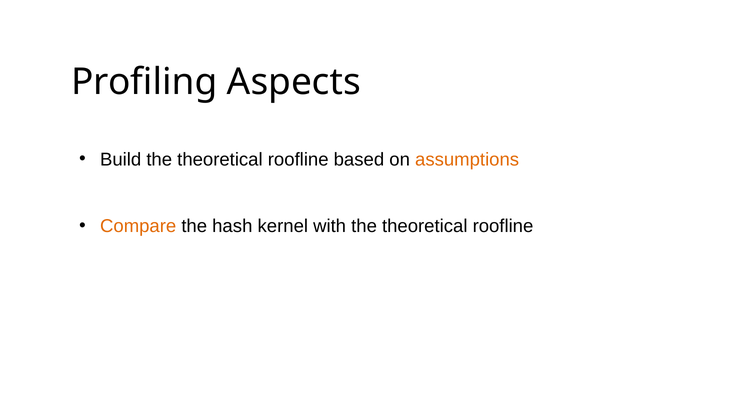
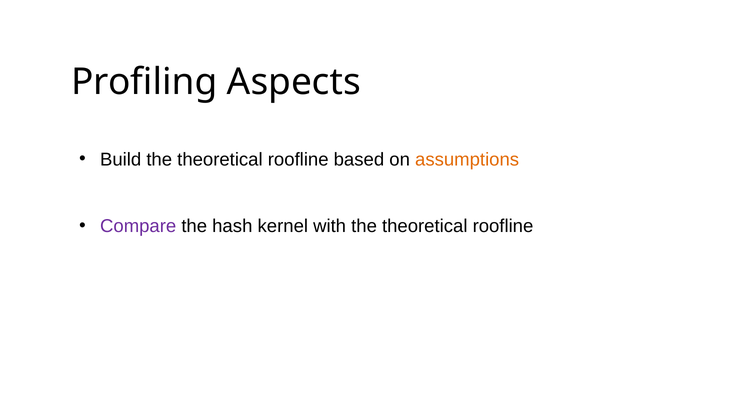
Compare colour: orange -> purple (138, 226)
